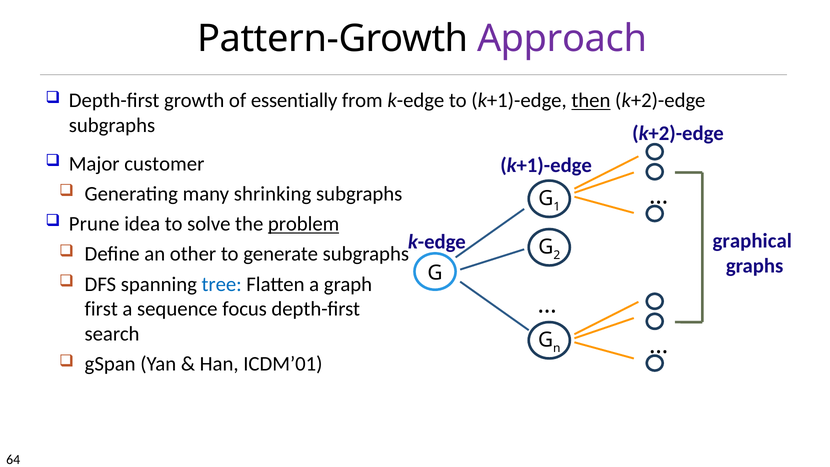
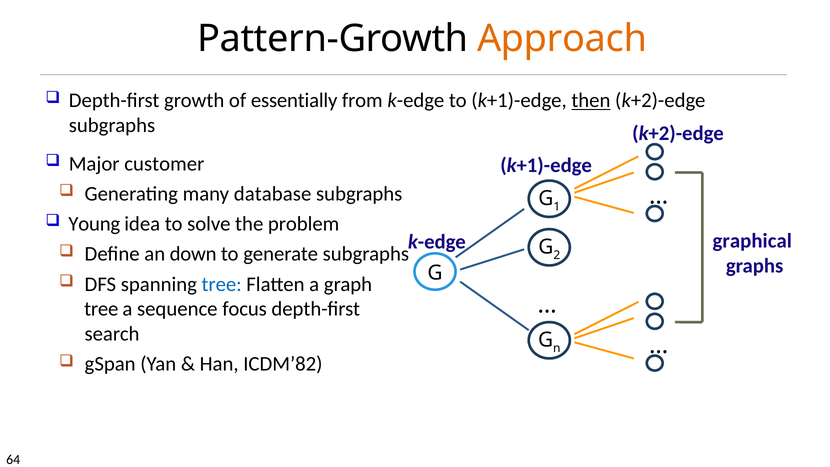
Approach colour: purple -> orange (562, 39)
shrinking: shrinking -> database (273, 194)
Prune: Prune -> Young (94, 224)
problem underline: present -> none (304, 224)
other: other -> down (193, 254)
first: first -> tree (101, 309)
ICDM’01: ICDM’01 -> ICDM’82 (283, 364)
